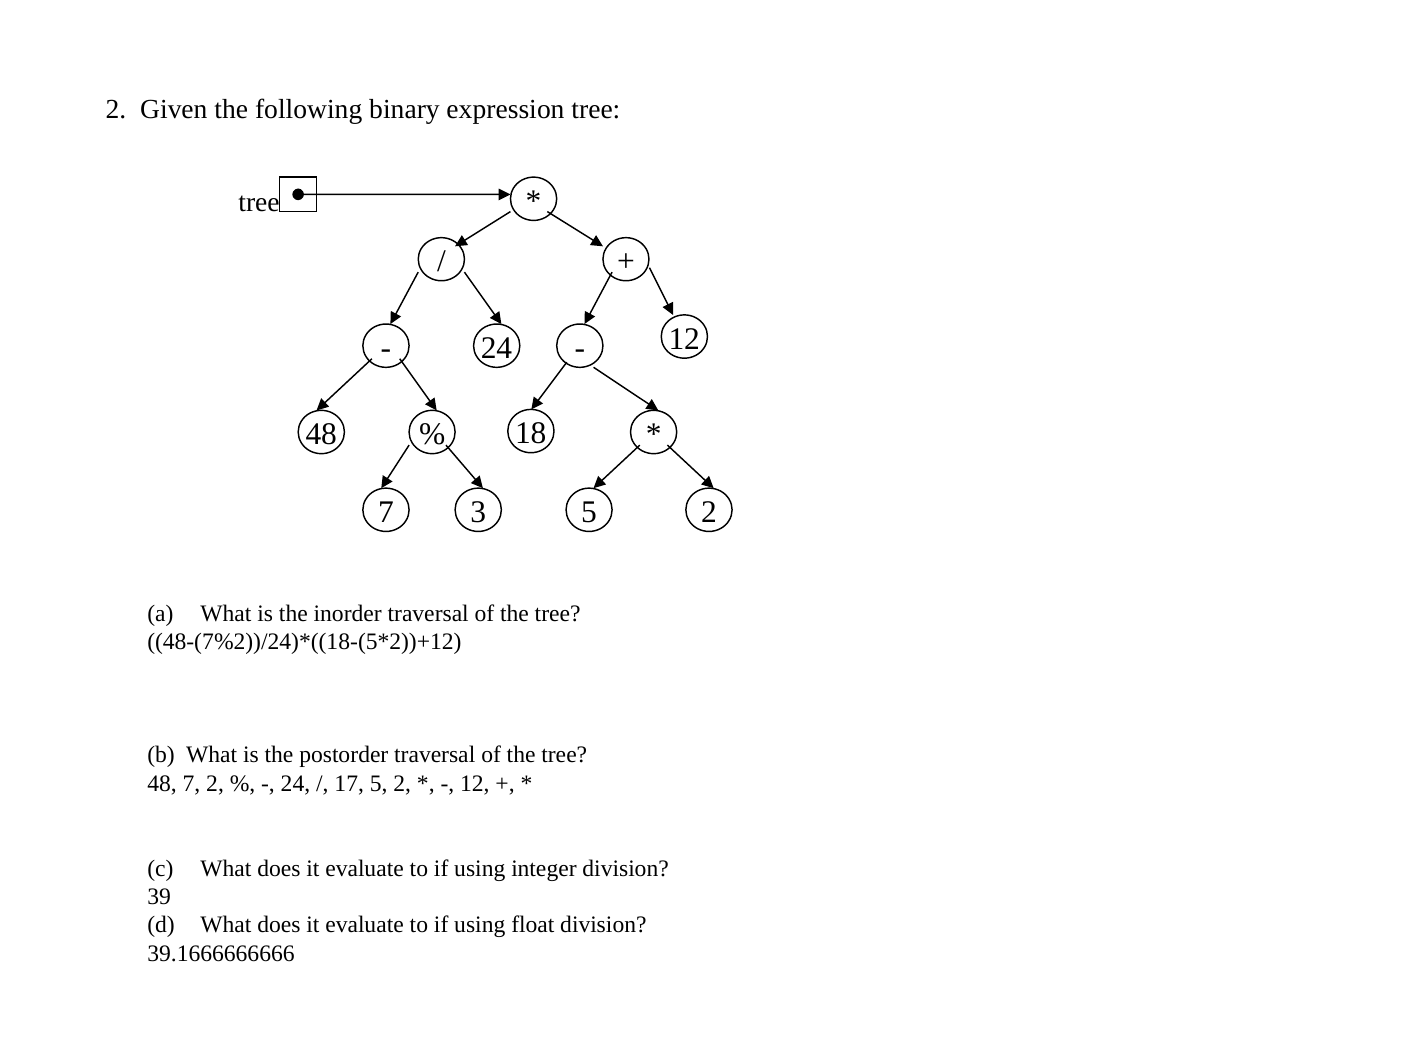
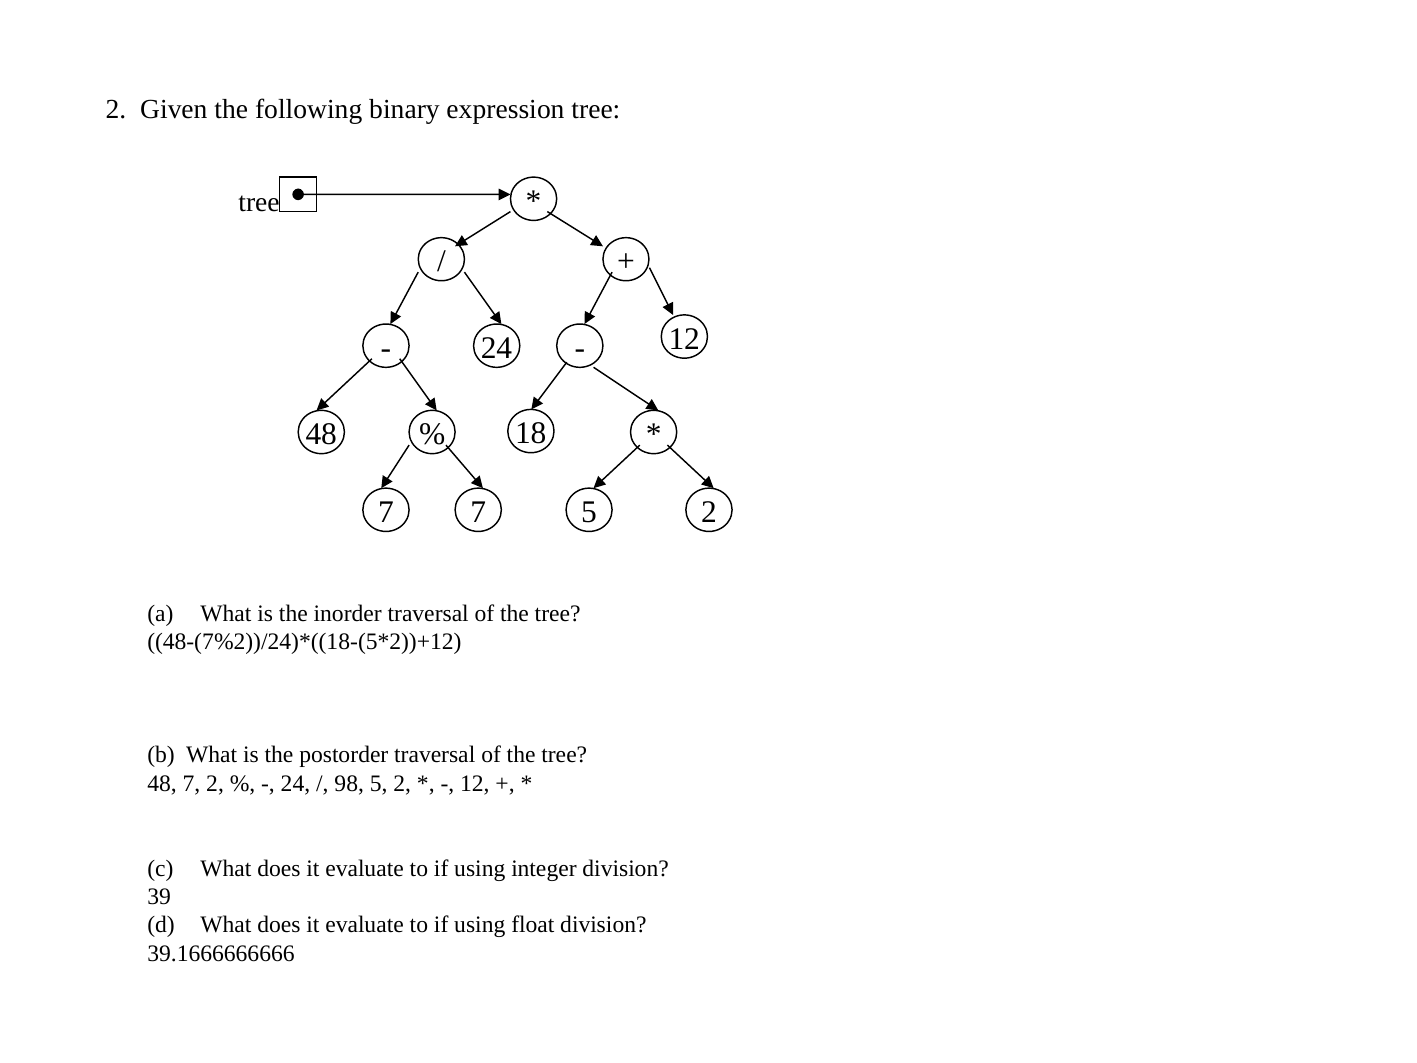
7 3: 3 -> 7 (478, 512)
17: 17 -> 98 (349, 783)
